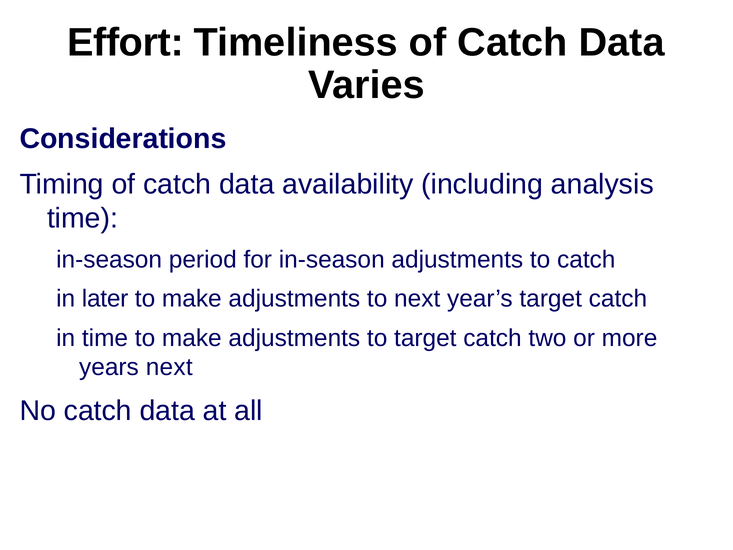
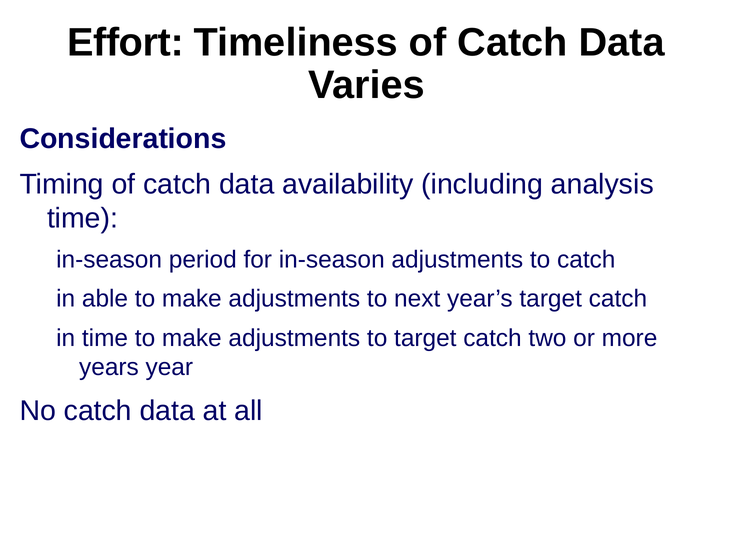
later: later -> able (105, 299)
years next: next -> year (169, 367)
